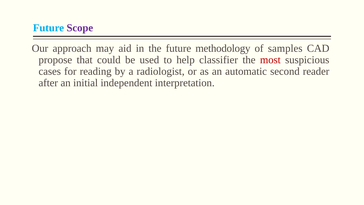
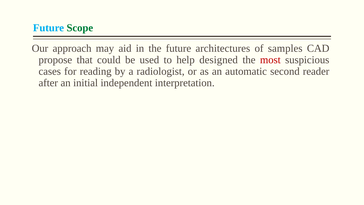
Scope colour: purple -> green (80, 28)
methodology: methodology -> architectures (223, 48)
classifier: classifier -> designed (219, 60)
